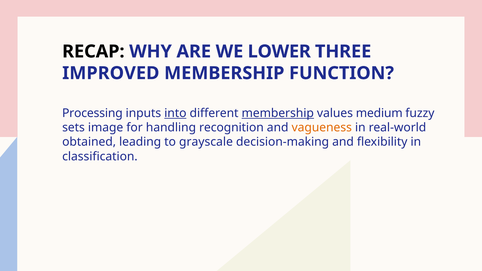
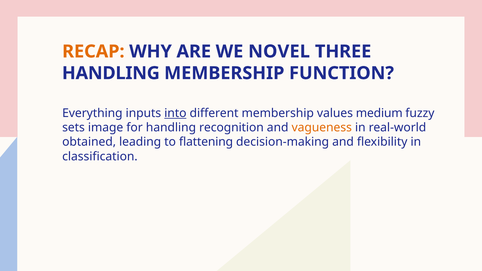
RECAP colour: black -> orange (93, 52)
LOWER: LOWER -> NOVEL (279, 52)
IMPROVED: IMPROVED -> HANDLING (111, 73)
Processing: Processing -> Everything (92, 113)
membership underline: present -> none (278, 113)
grayscale: grayscale -> flattening (206, 142)
